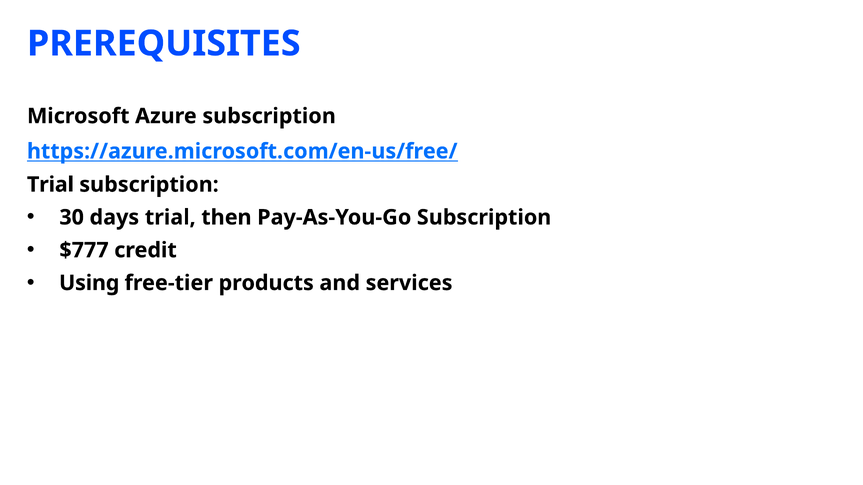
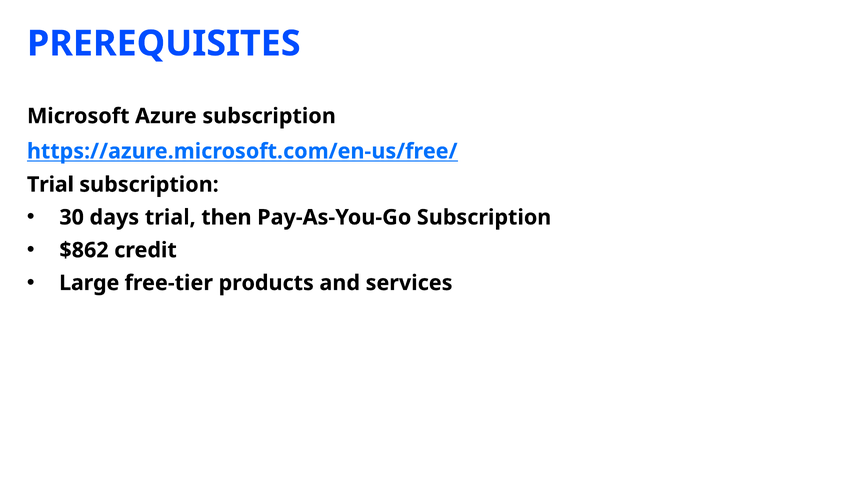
$777: $777 -> $862 (84, 250)
Using: Using -> Large (89, 283)
